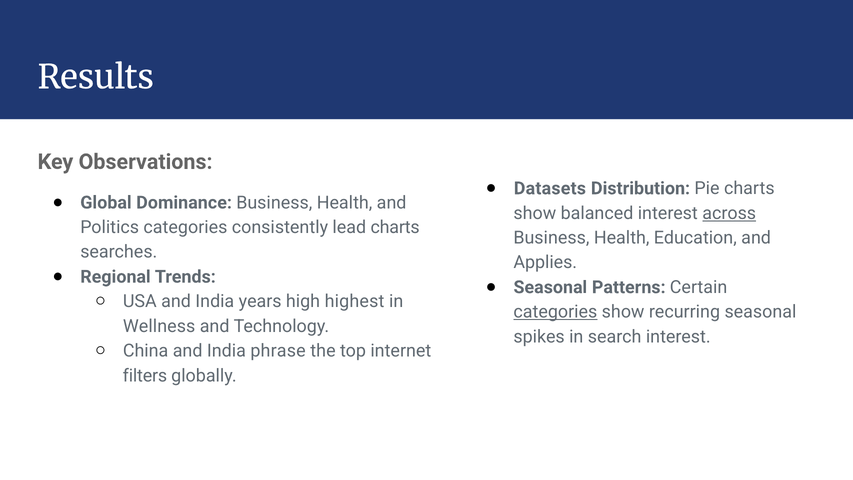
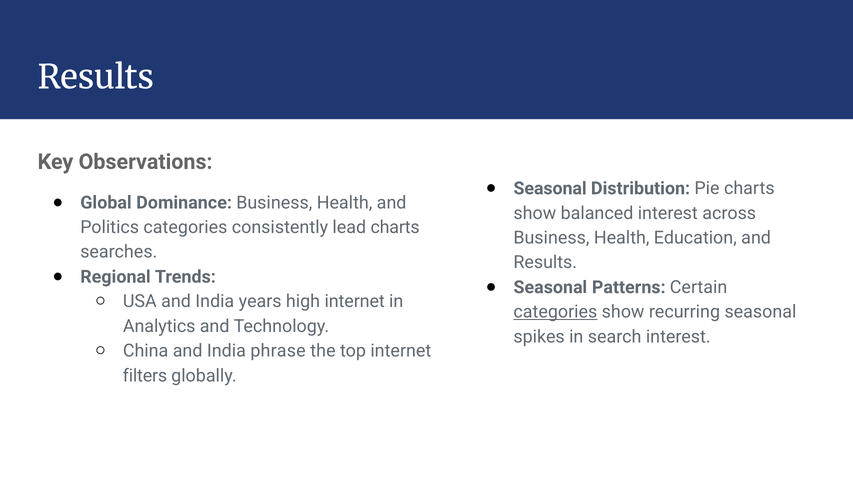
Datasets: Datasets -> Seasonal (550, 188)
across underline: present -> none (729, 213)
Applies: Applies -> Results (545, 262)
high highest: highest -> internet (355, 301)
Wellness: Wellness -> Analytics (159, 326)
